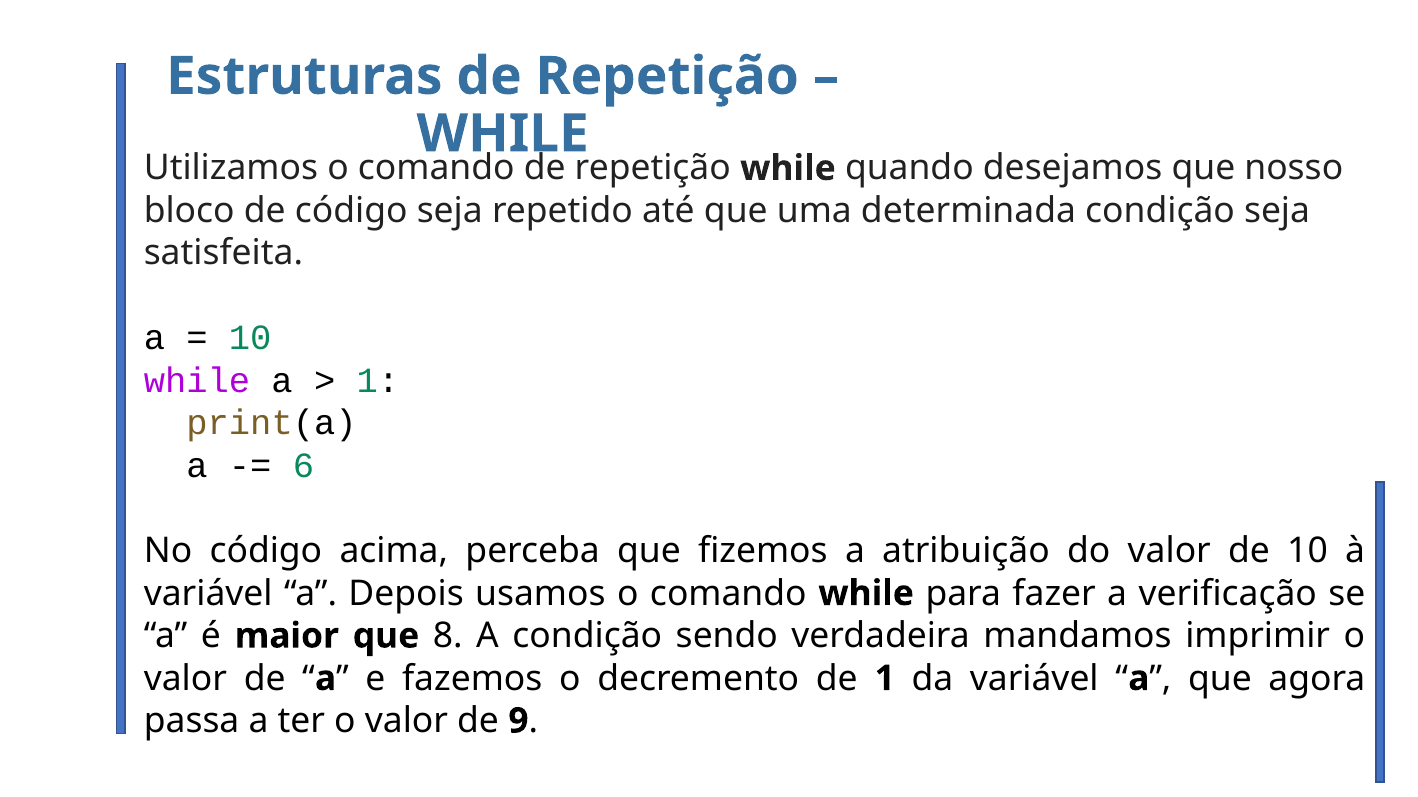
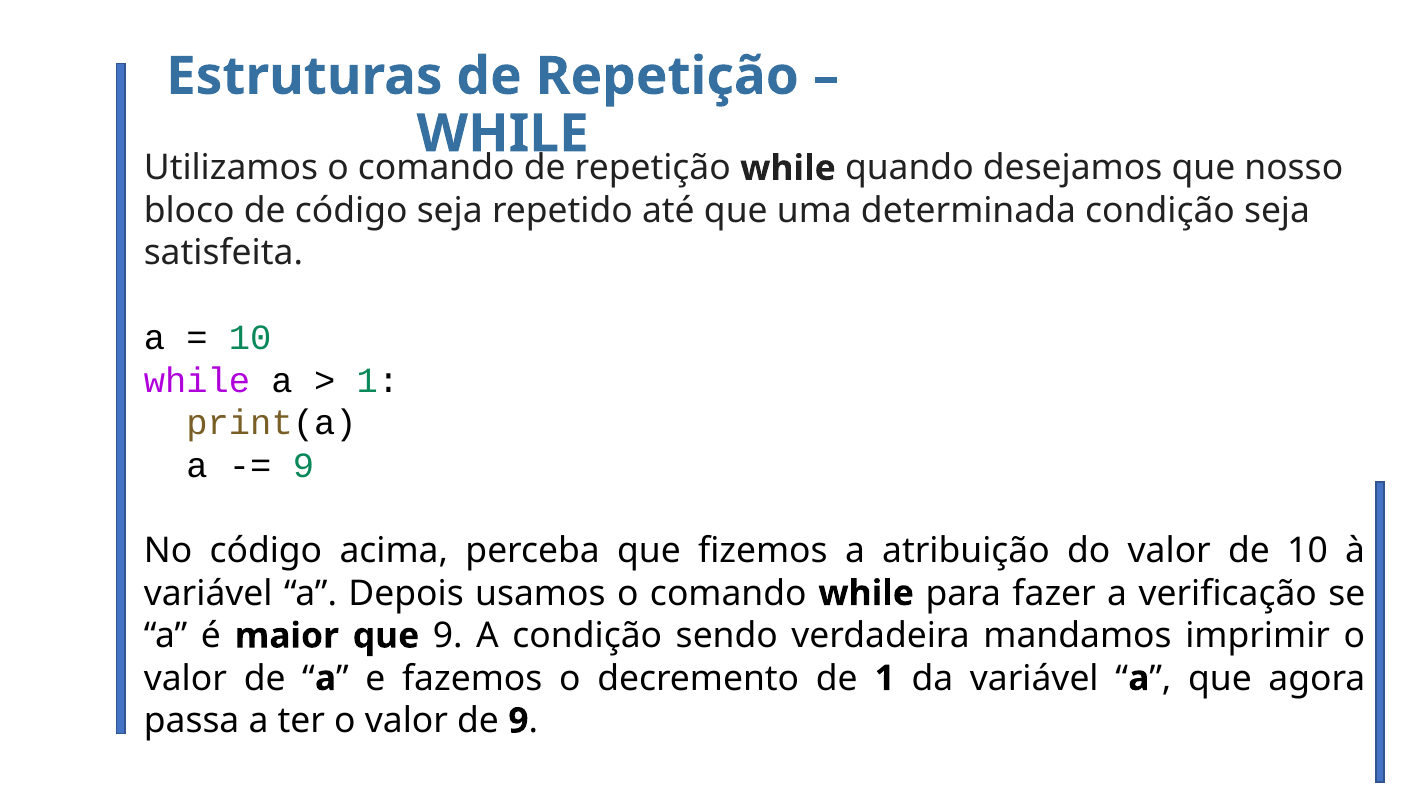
6: 6 -> 9 (303, 466)
que 8: 8 -> 9 (448, 636)
